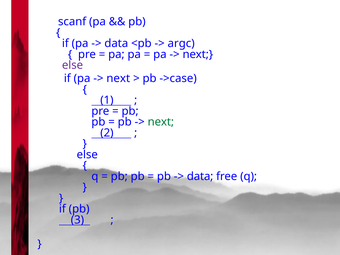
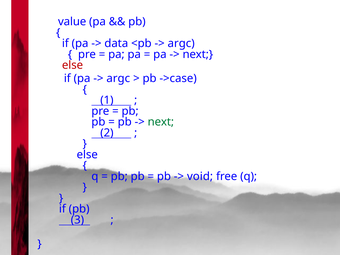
scanf: scanf -> value (72, 22)
else colour: purple -> red (73, 65)
next: next -> argc (118, 78)
data: data -> void (200, 176)
